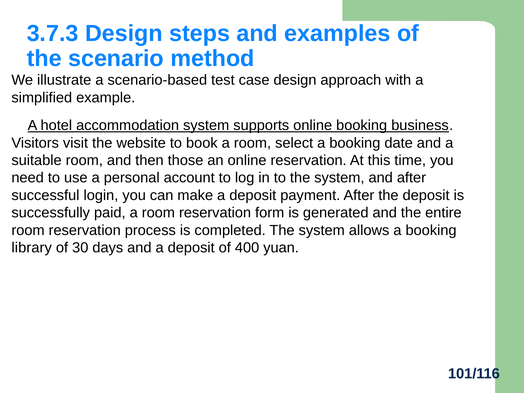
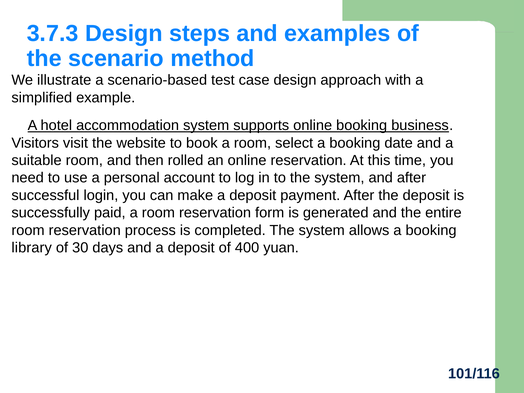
those: those -> rolled (186, 160)
